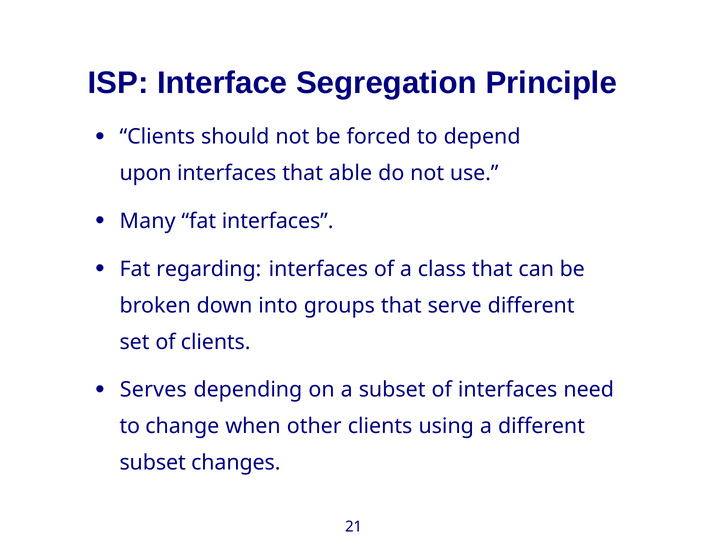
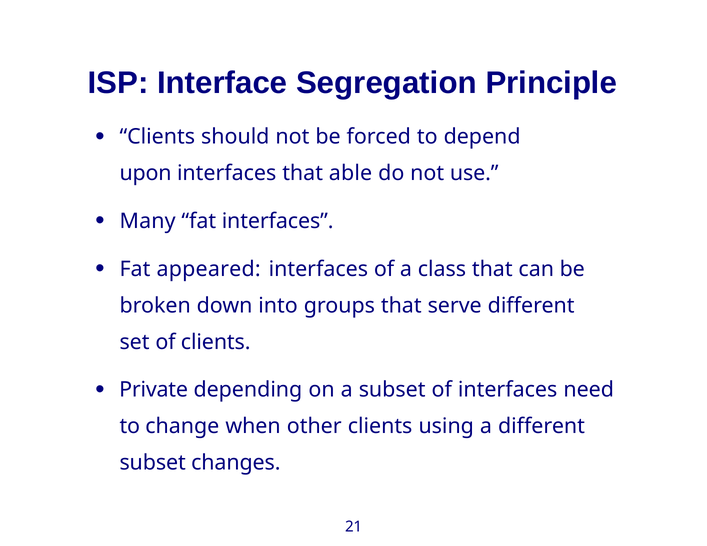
regarding: regarding -> appeared (209, 269)
Serves: Serves -> Private (154, 390)
